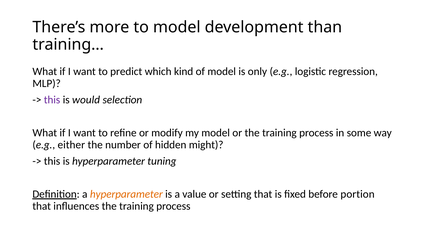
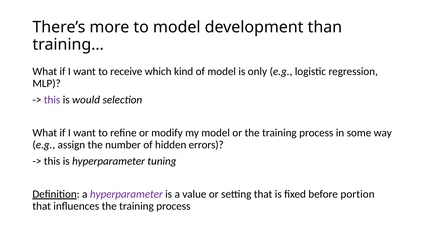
predict: predict -> receive (126, 71)
either: either -> assign (71, 145)
might: might -> errors (206, 145)
hyperparameter colour: orange -> purple (126, 194)
